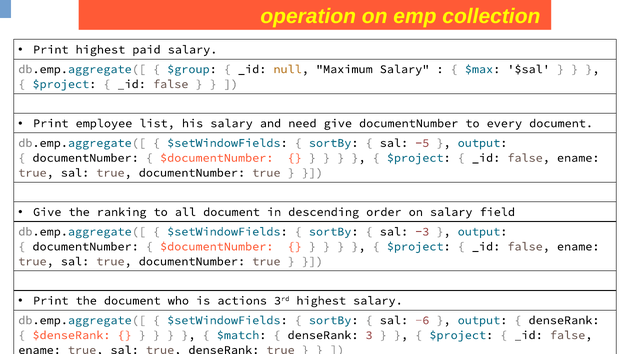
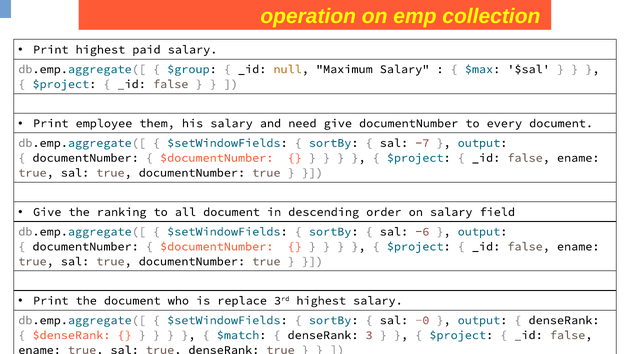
list: list -> them (157, 123)
-5: -5 -> -7 (422, 143)
-3: -3 -> -6 (422, 232)
actions: actions -> replace (242, 301)
-6: -6 -> -0 (422, 321)
